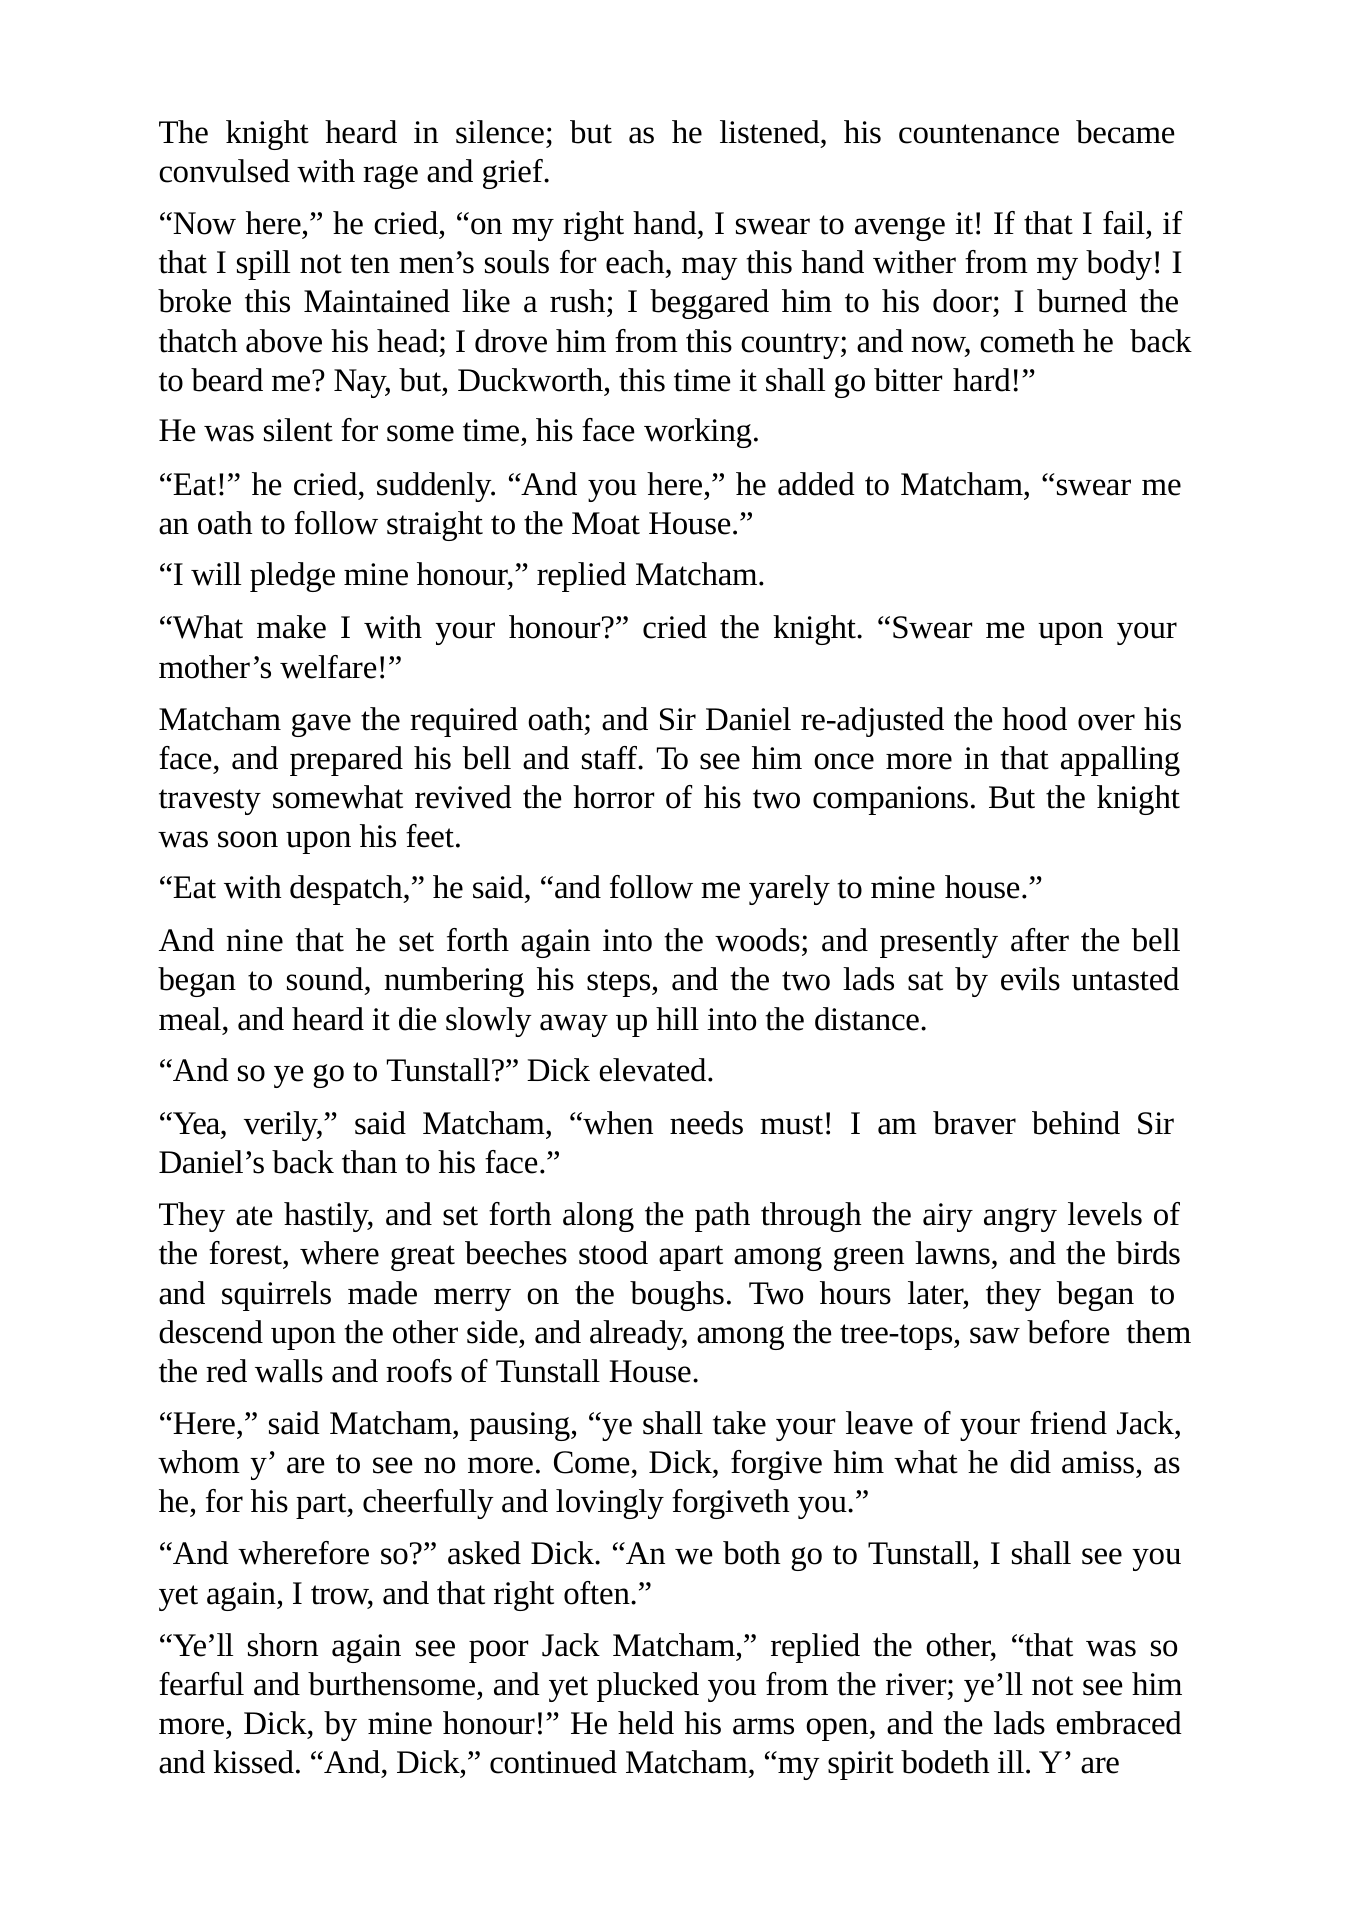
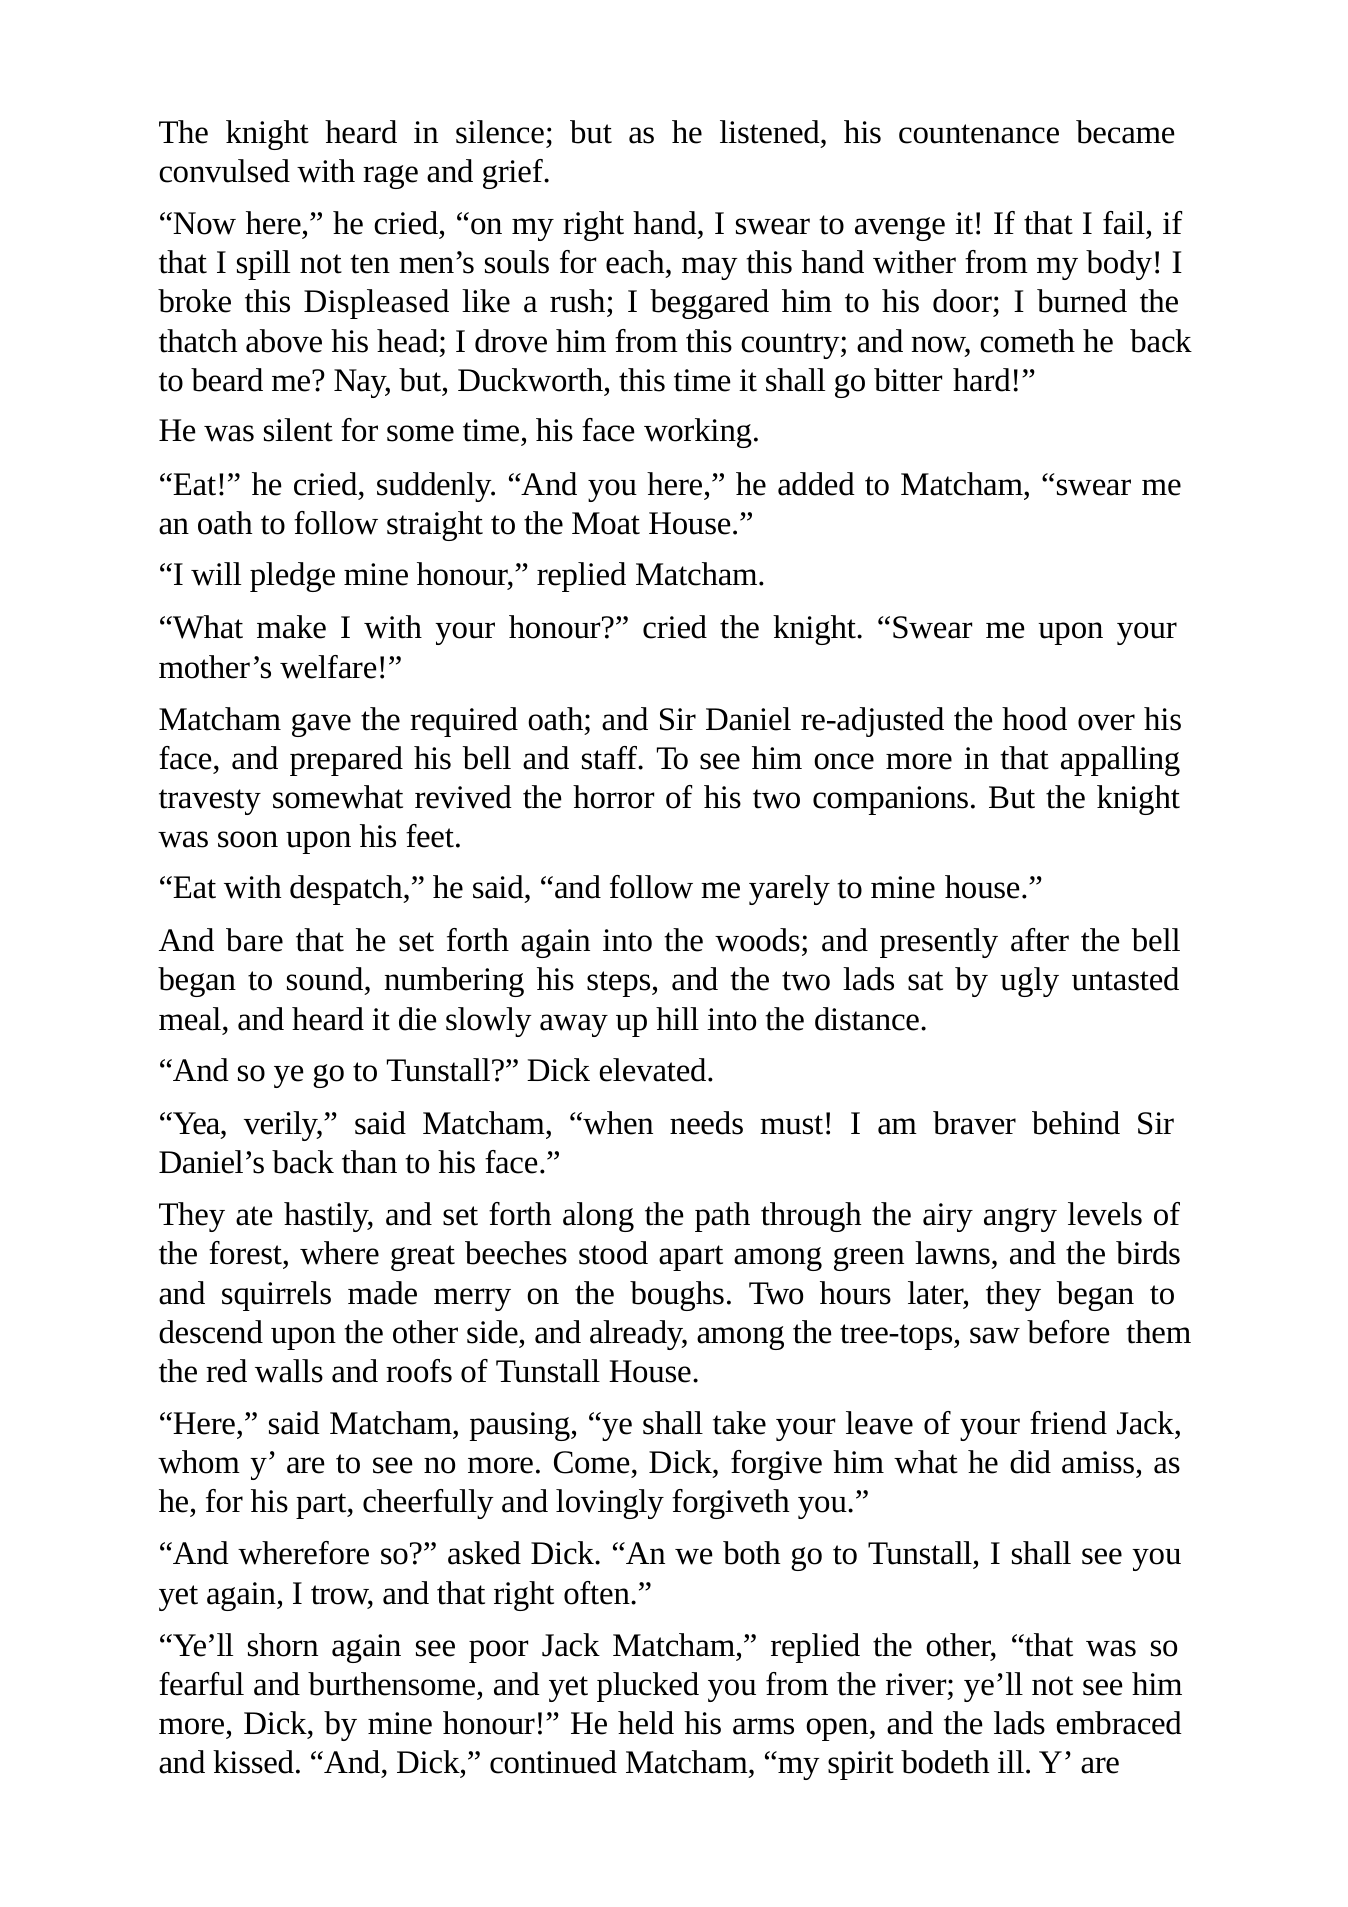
Maintained: Maintained -> Displeased (377, 302)
nine: nine -> bare (255, 941)
evils: evils -> ugly (1030, 980)
